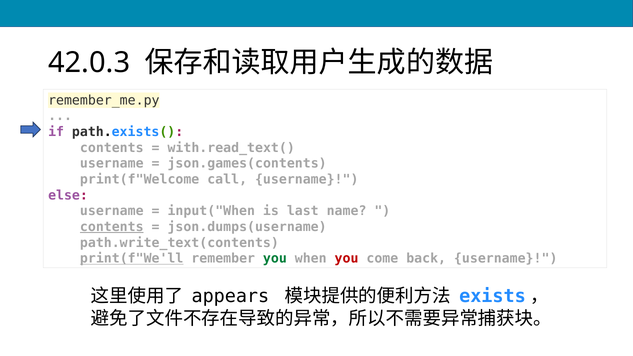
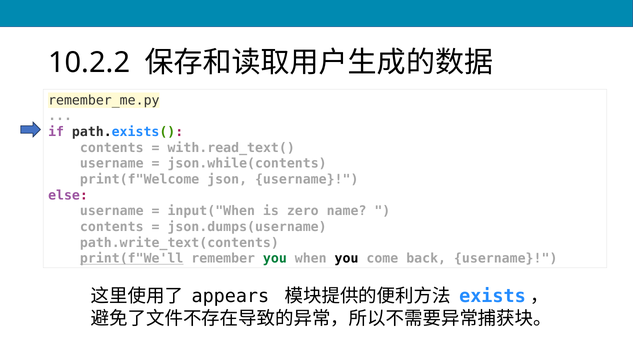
42.0.3: 42.0.3 -> 10.2.2 (89, 63)
json.games(contents: json.games(contents -> json.while(contents (247, 164)
call: call -> json (227, 179)
last: last -> zero (303, 211)
contents underline: present -> none (112, 227)
you colour: red -> black (347, 259)
